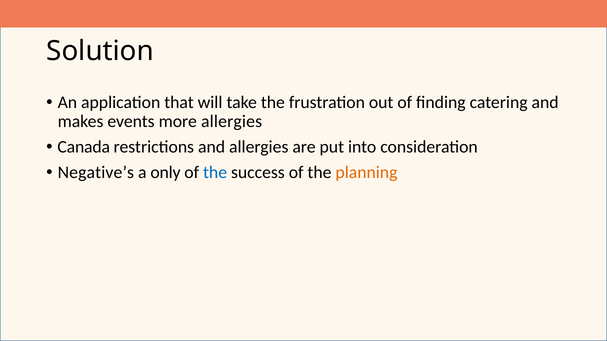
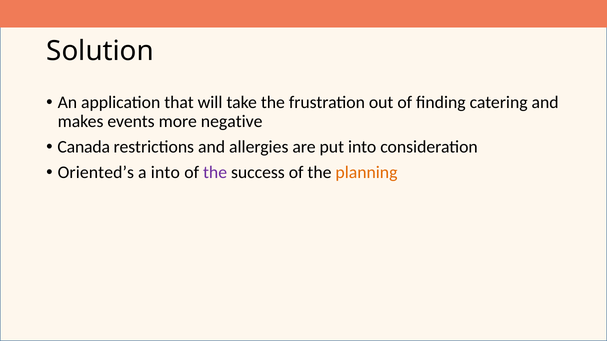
more allergies: allergies -> negative (232, 122)
Negative’s: Negative’s -> Oriented’s (96, 173)
a only: only -> into (165, 173)
the colour: blue -> purple (215, 173)
